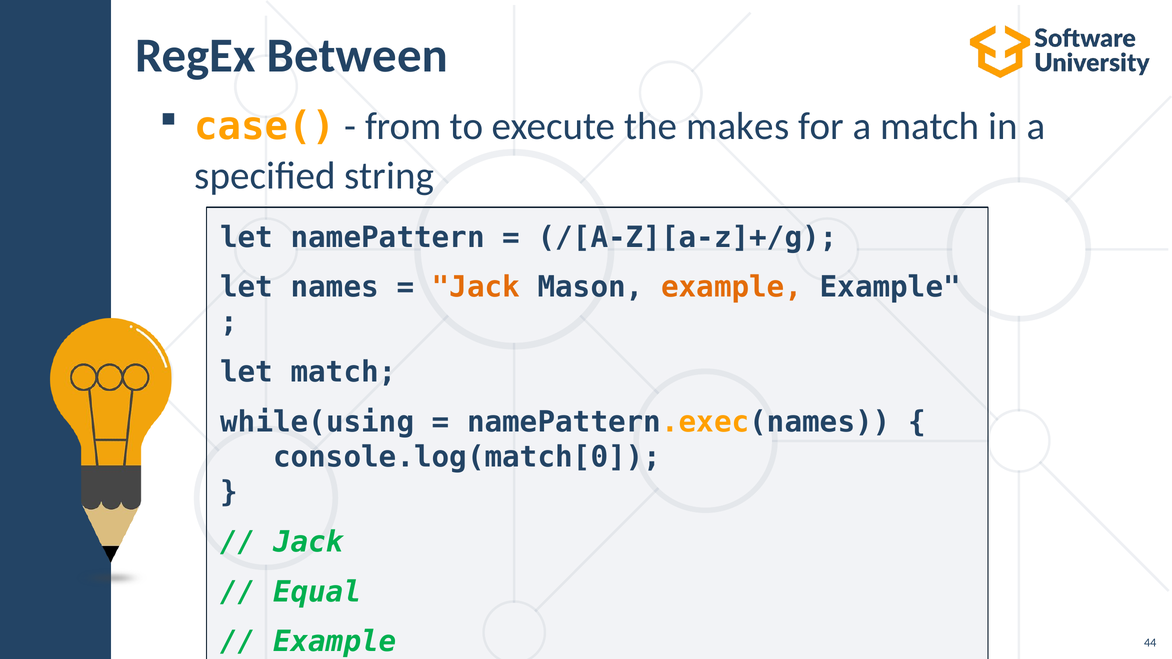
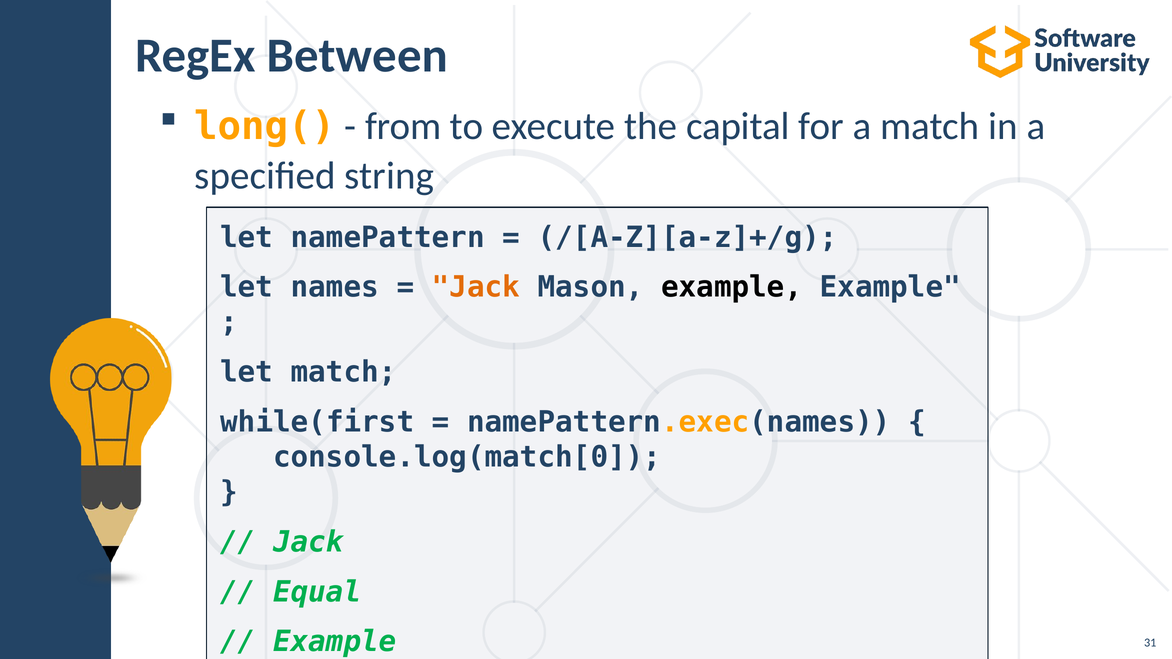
case(: case( -> long( (265, 127)
makes: makes -> capital (738, 127)
example colour: orange -> black (732, 287)
while(using: while(using -> while(first (317, 422)
44: 44 -> 31 (1150, 643)
